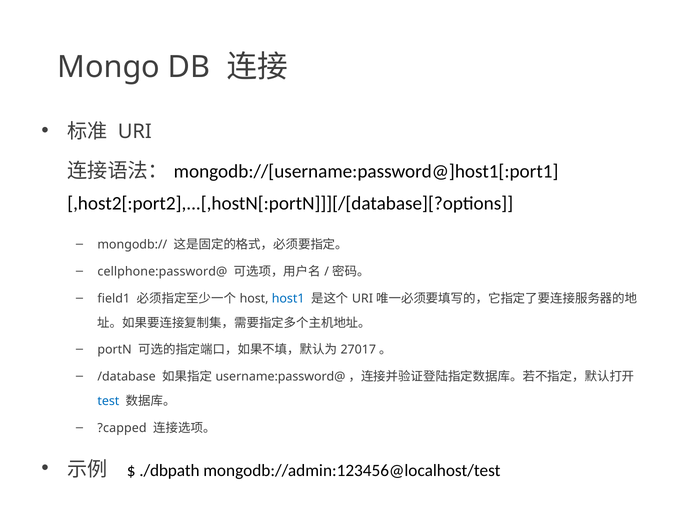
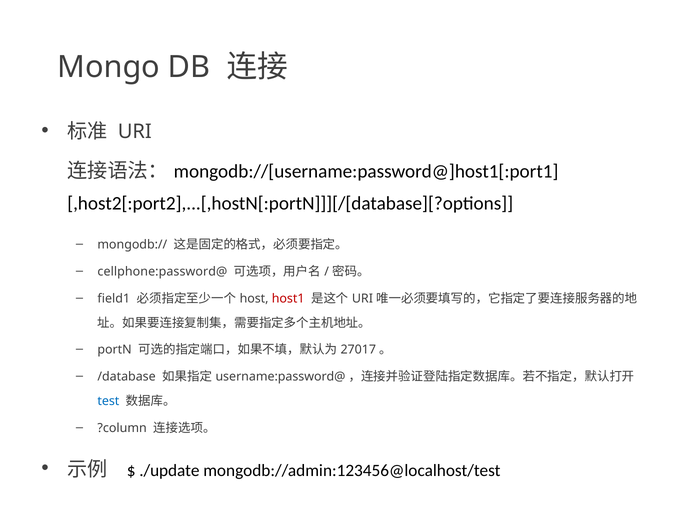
host1 colour: blue -> red (288, 298)
?capped: ?capped -> ?column (122, 428)
./dbpath: ./dbpath -> ./update (169, 470)
